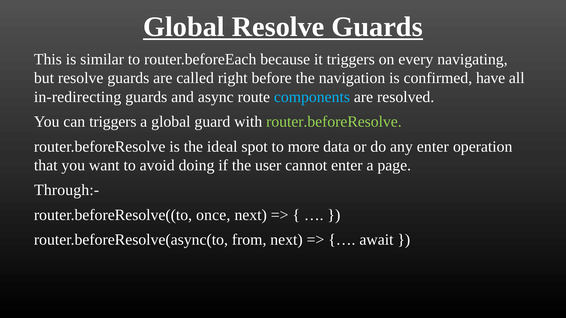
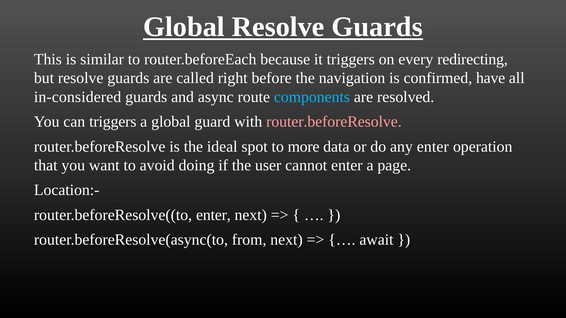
navigating: navigating -> redirecting (473, 59)
in-redirecting: in-redirecting -> in-considered (78, 97)
router.beforeResolve colour: light green -> pink (334, 122)
Through:-: Through:- -> Location:- (67, 190)
router.beforeResolve((to once: once -> enter (213, 215)
